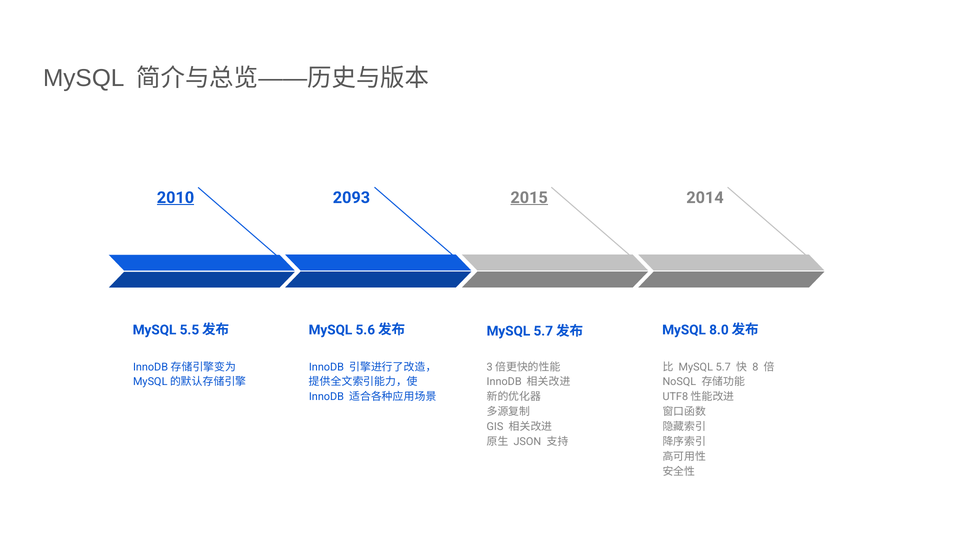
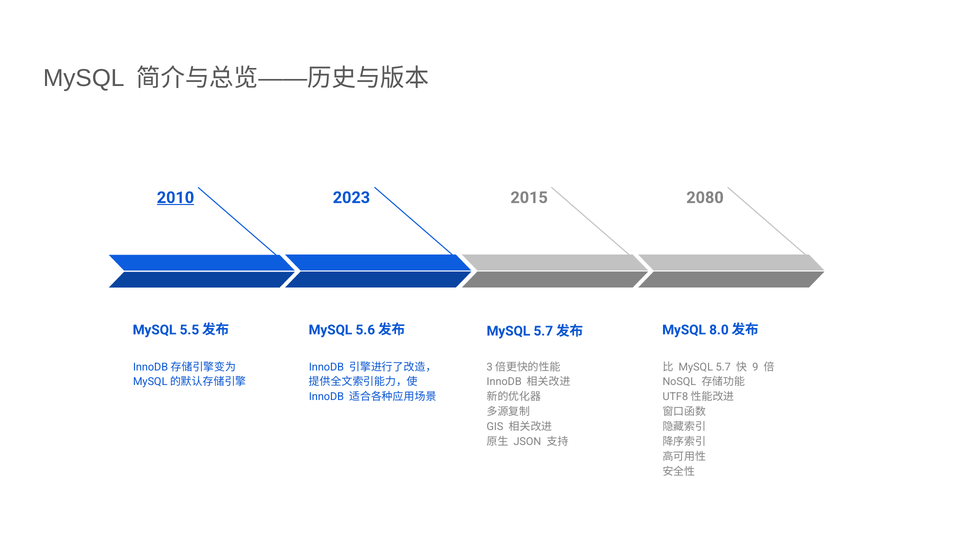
2093: 2093 -> 2023 (351, 197)
2015 underline: present -> none (529, 197)
2014: 2014 -> 2080 (705, 197)
8: 8 -> 9 (755, 367)
